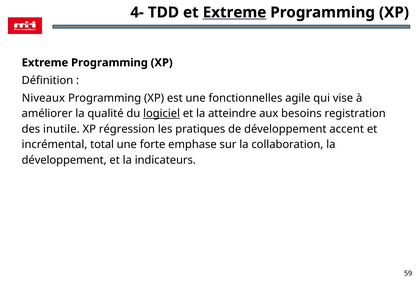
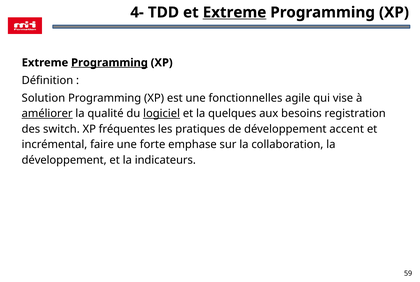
Programming underline: none -> present (109, 63)
Niveaux: Niveaux -> Solution (43, 98)
améliorer underline: none -> present (47, 113)
atteindre: atteindre -> quelques (232, 113)
inutile: inutile -> switch (61, 129)
régression: régression -> fréquentes (127, 129)
total: total -> faire (102, 144)
